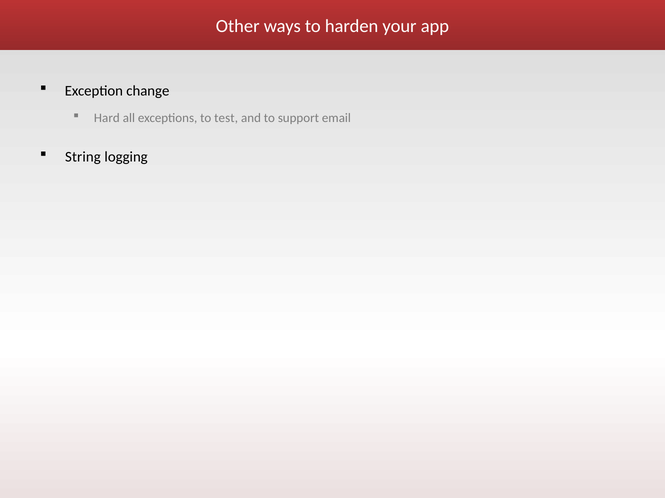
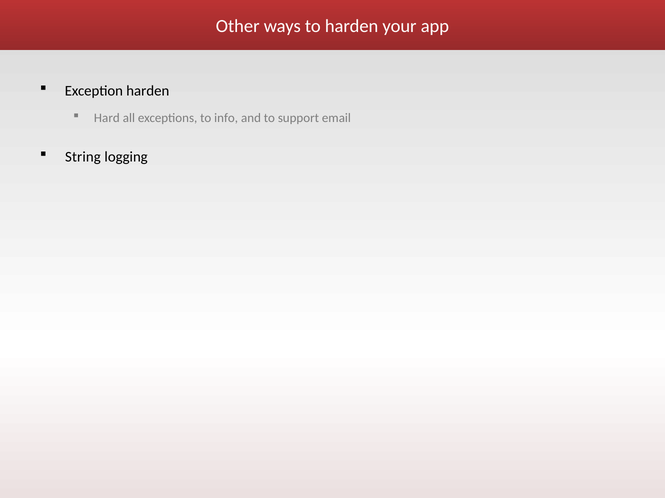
Exception change: change -> harden (148, 91)
test: test -> info (226, 118)
